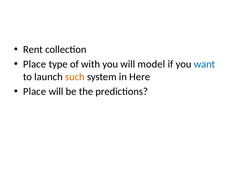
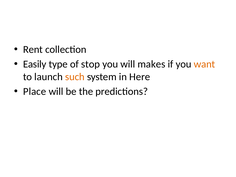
Place: Place -> Easily (35, 64)
with: with -> stop (91, 64)
model: model -> makes (151, 64)
want colour: blue -> orange (204, 64)
